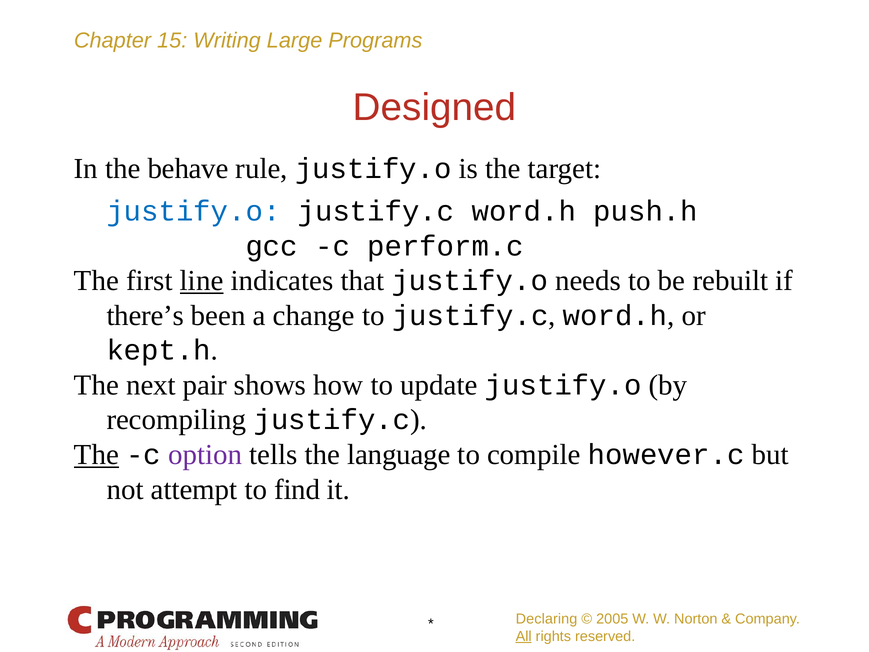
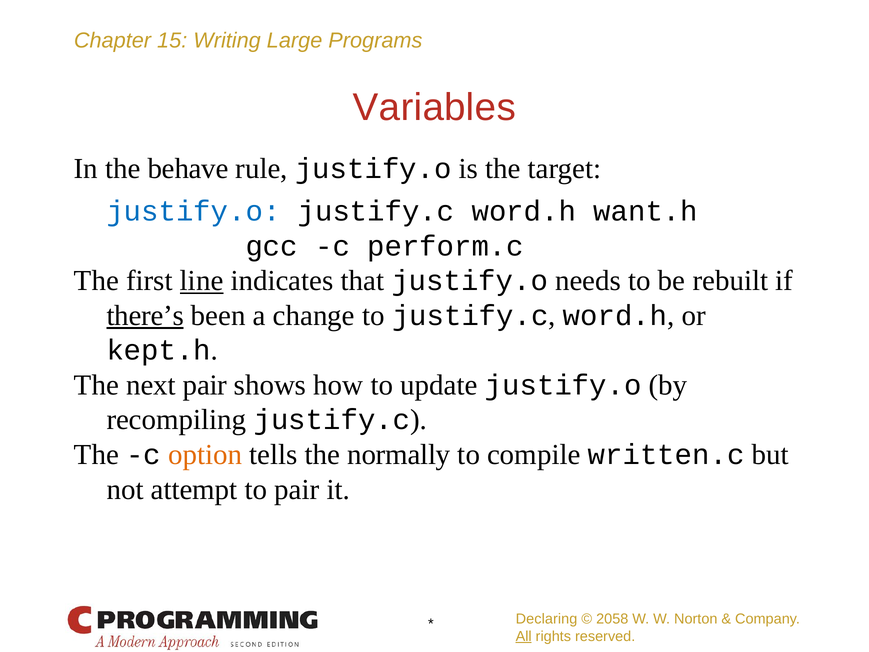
Designed: Designed -> Variables (434, 108)
push.h: push.h -> want.h (646, 211)
there’s underline: none -> present (145, 315)
The underline: present -> none (96, 455)
option colour: purple -> orange (205, 455)
language: language -> normally (399, 455)
however.c: however.c -> written.c (666, 455)
to find: find -> pair (297, 489)
2005: 2005 -> 2058 (612, 619)
